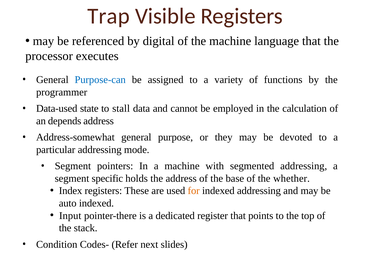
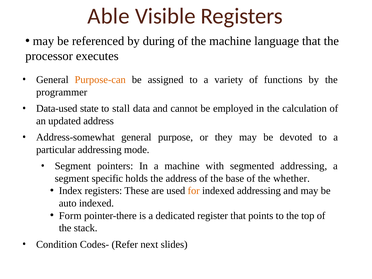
Trap: Trap -> Able (109, 16)
digital: digital -> during (159, 41)
Purpose-can colour: blue -> orange (100, 80)
depends: depends -> updated (65, 121)
Input: Input -> Form (70, 216)
